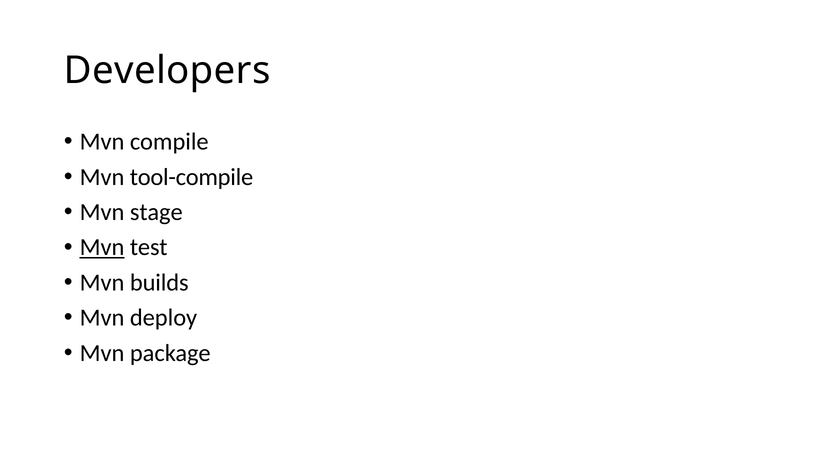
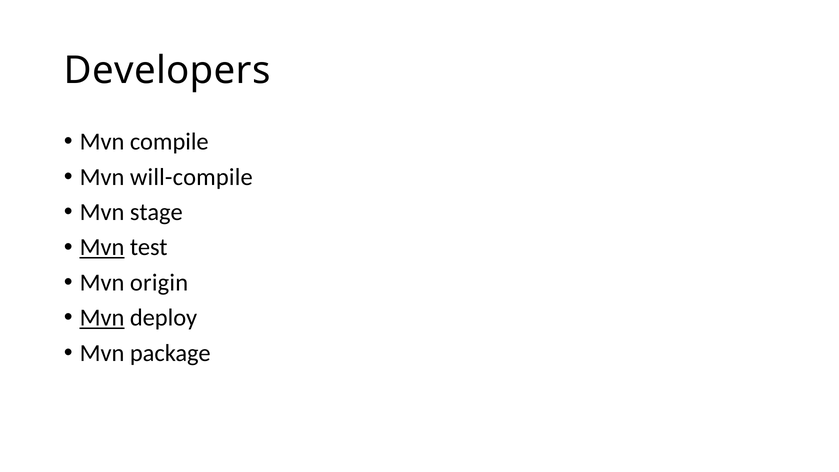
tool-compile: tool-compile -> will-compile (191, 177)
builds: builds -> origin (159, 283)
Mvn underline: none -> present (102, 318)
